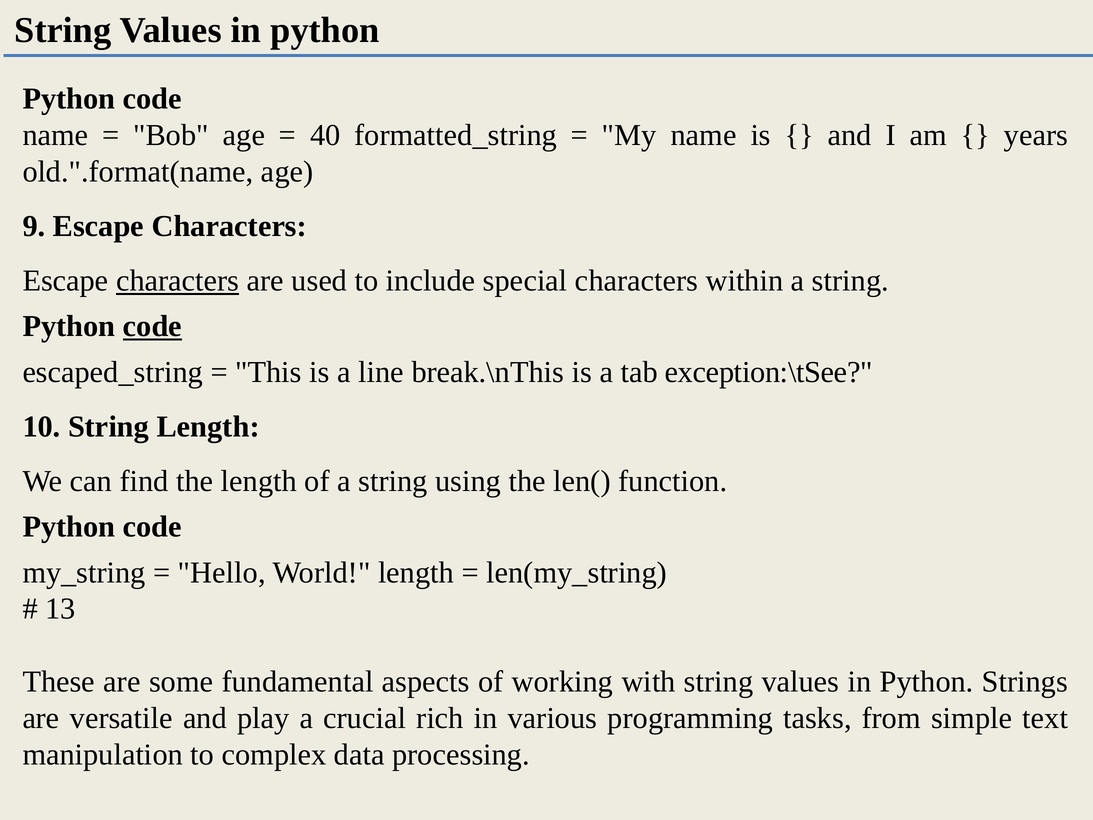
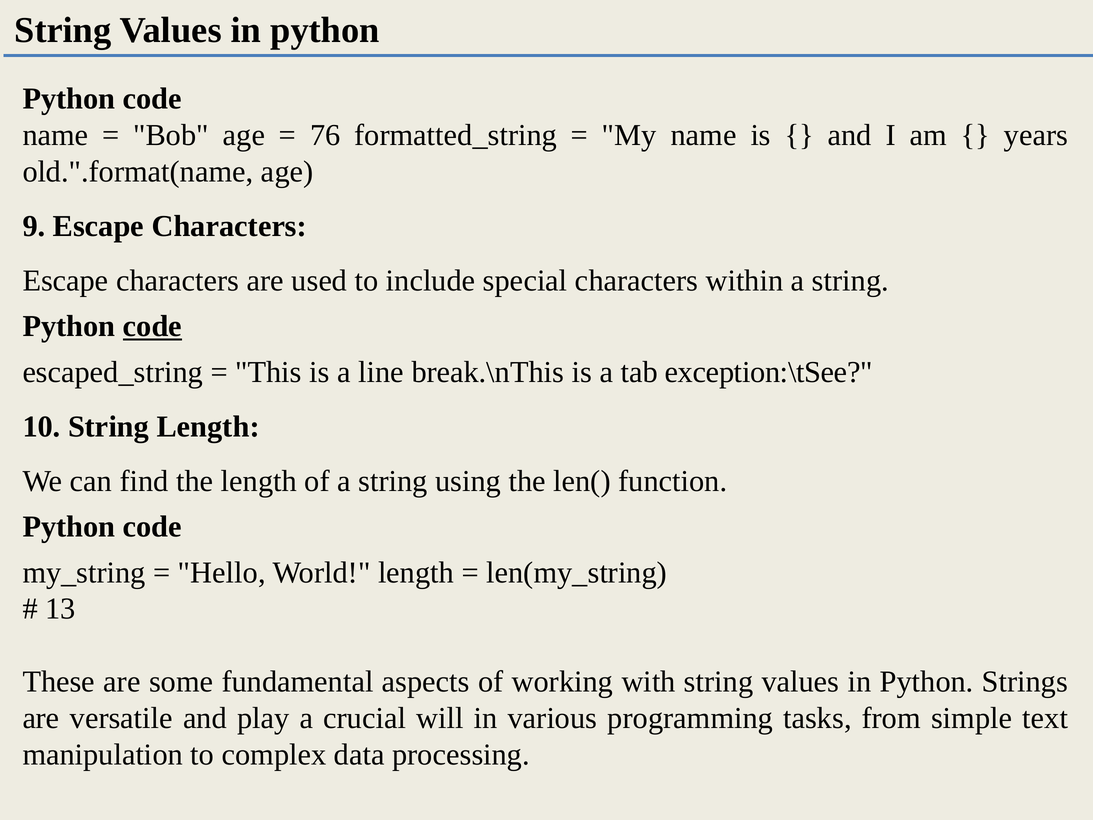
40: 40 -> 76 (325, 135)
characters underline: present -> none (178, 281)
rich: rich -> will (440, 718)
